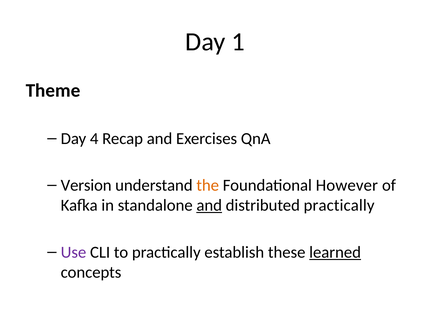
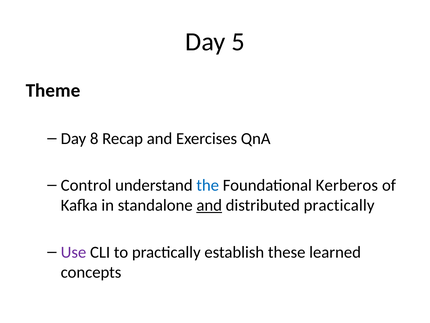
1: 1 -> 5 (238, 42)
4: 4 -> 8 (94, 138)
Version: Version -> Control (86, 185)
the colour: orange -> blue (208, 185)
However: However -> Kerberos (347, 185)
learned underline: present -> none (335, 252)
